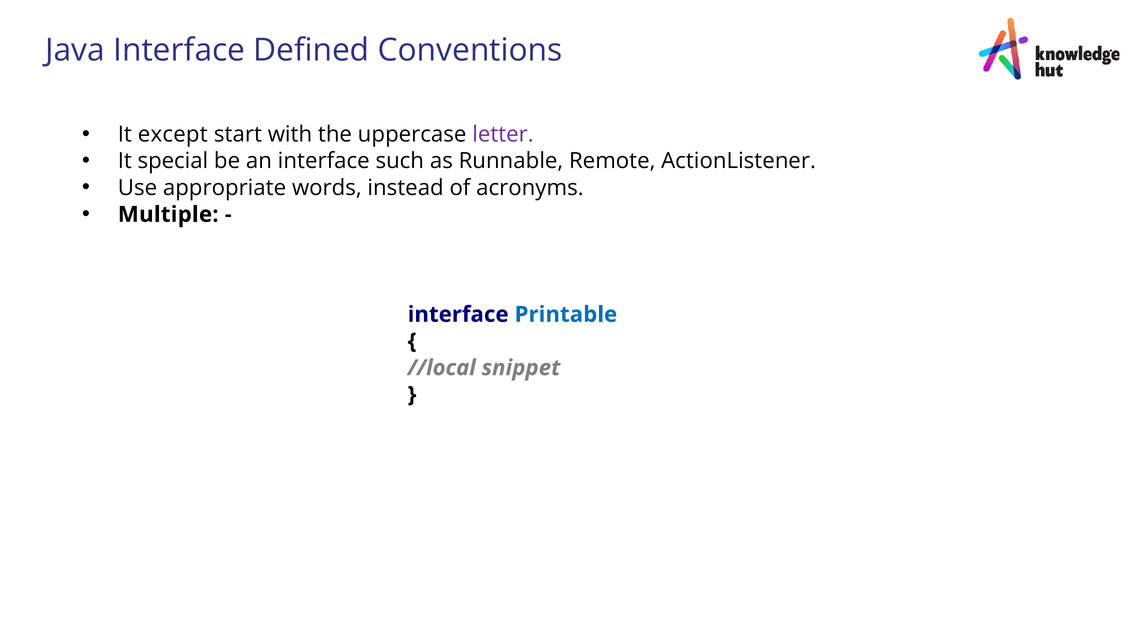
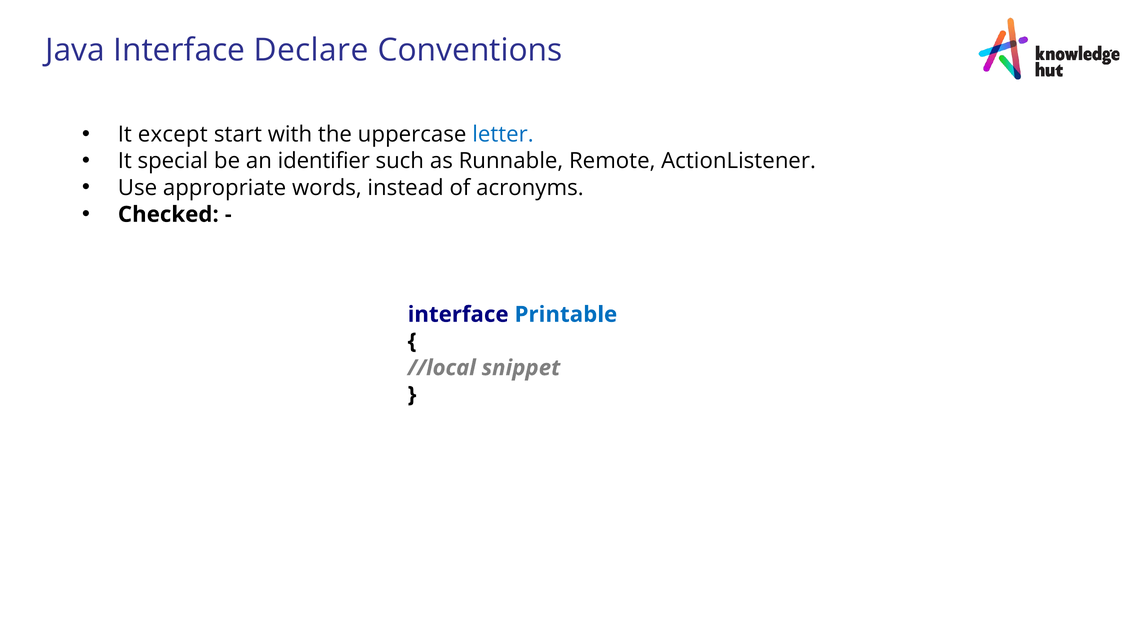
Defined: Defined -> Declare (311, 50)
letter colour: purple -> blue (503, 134)
an interface: interface -> identifier (324, 161)
Multiple: Multiple -> Checked (168, 214)
